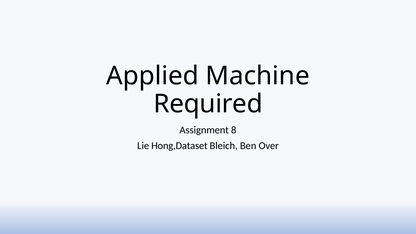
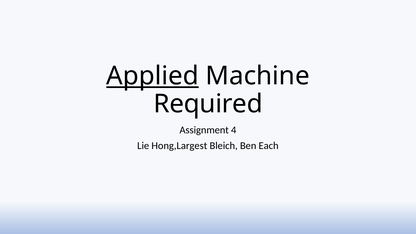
Applied underline: none -> present (153, 76)
8: 8 -> 4 (234, 130)
Hong,Dataset: Hong,Dataset -> Hong,Largest (179, 146)
Over: Over -> Each (269, 146)
